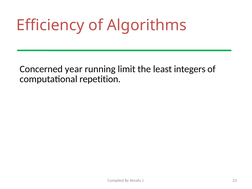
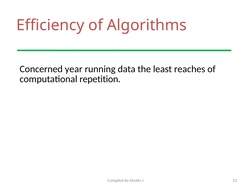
limit: limit -> data (127, 69)
integers: integers -> reaches (190, 69)
